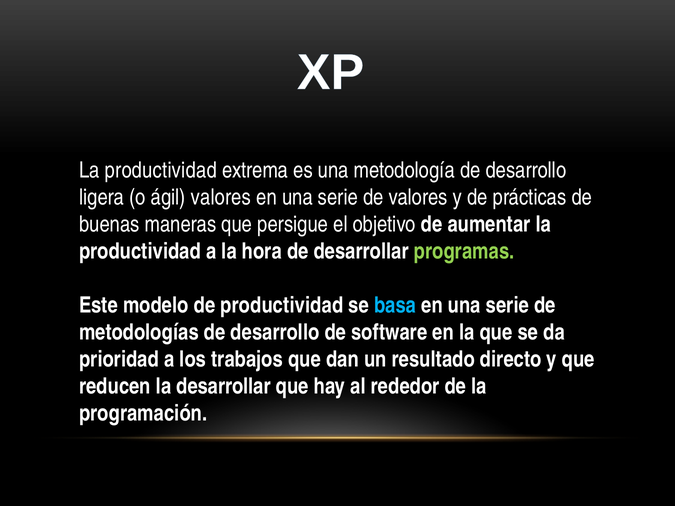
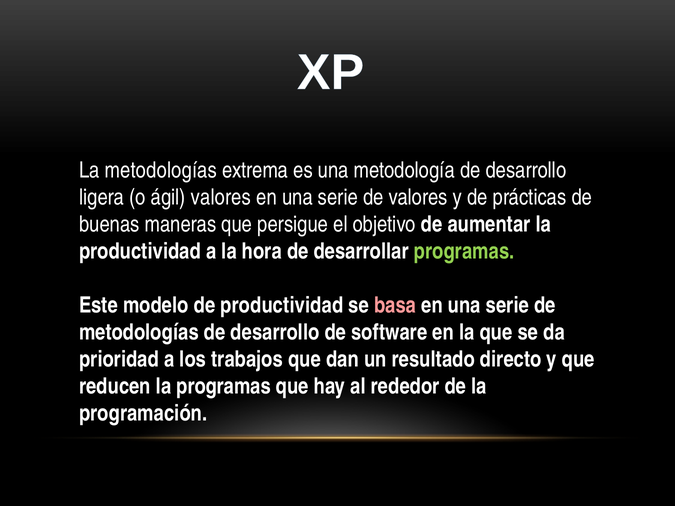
productividad: productividad -> metodologías (161, 171)
basa colour: light blue -> pink (395, 306)
la desarrollar: desarrollar -> programas (224, 387)
